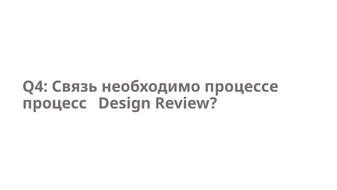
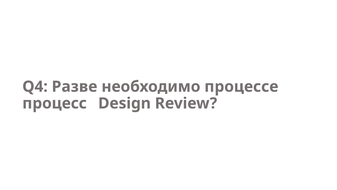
Связь: Связь -> Разве (75, 86)
